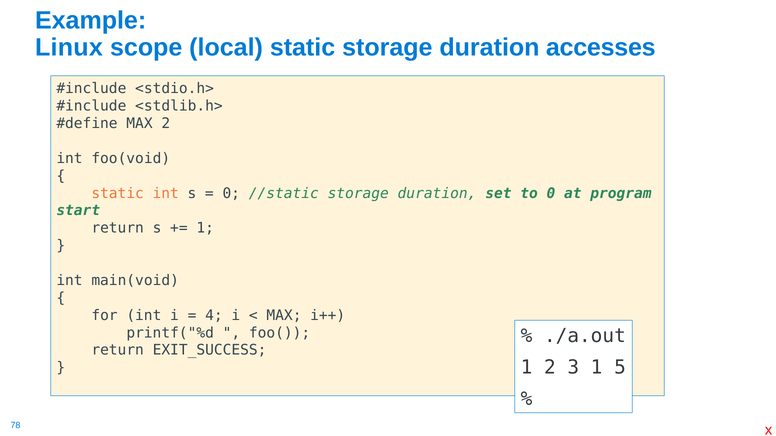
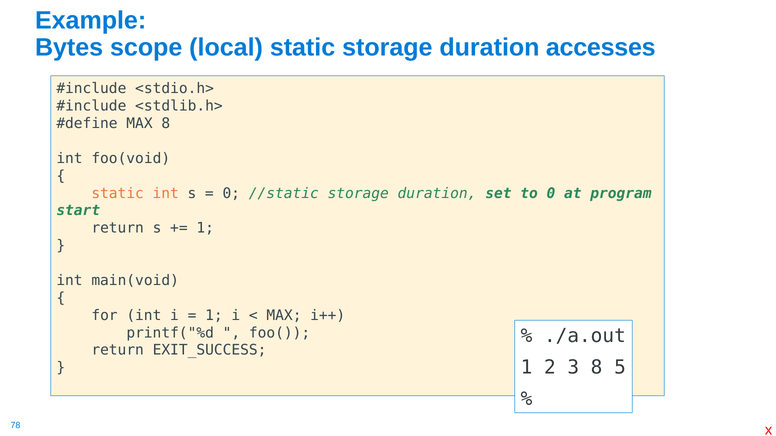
Linux: Linux -> Bytes (69, 48)
MAX 2: 2 -> 8 (166, 124)
4: 4 -> 1 (214, 316)
3 1: 1 -> 8 (597, 368)
